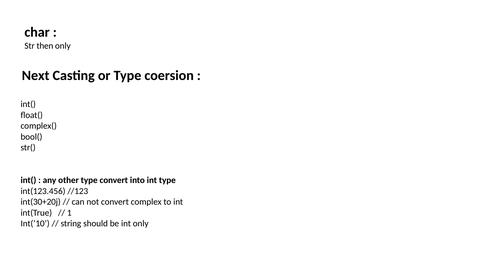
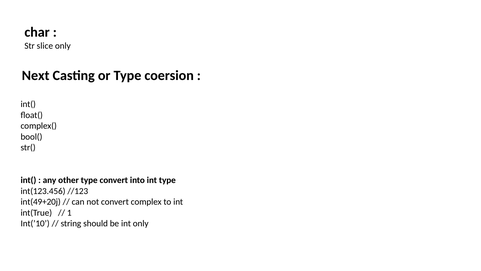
then: then -> slice (45, 46)
int(30+20j: int(30+20j -> int(49+20j (41, 202)
